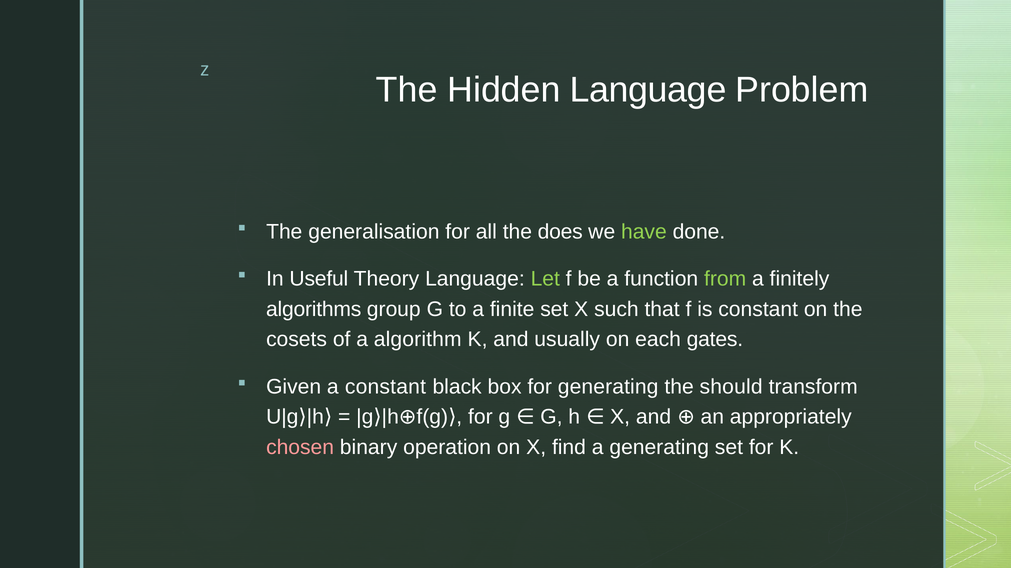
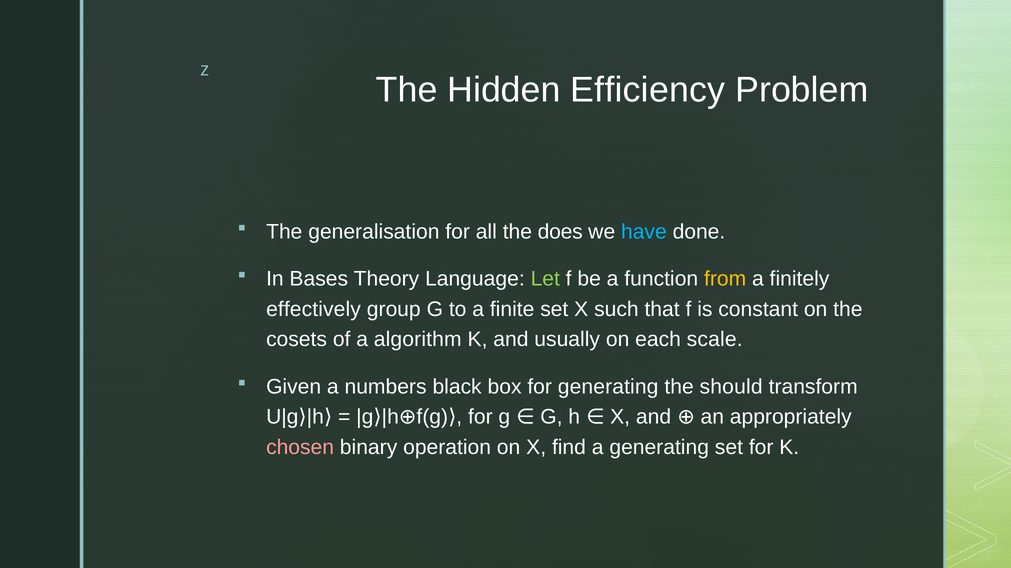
Hidden Language: Language -> Efficiency (648, 90)
have colour: light green -> light blue (644, 232)
Useful: Useful -> Bases (319, 279)
from colour: light green -> yellow (725, 279)
algorithms: algorithms -> effectively (314, 310)
gates: gates -> scale (715, 340)
a constant: constant -> numbers (386, 387)
